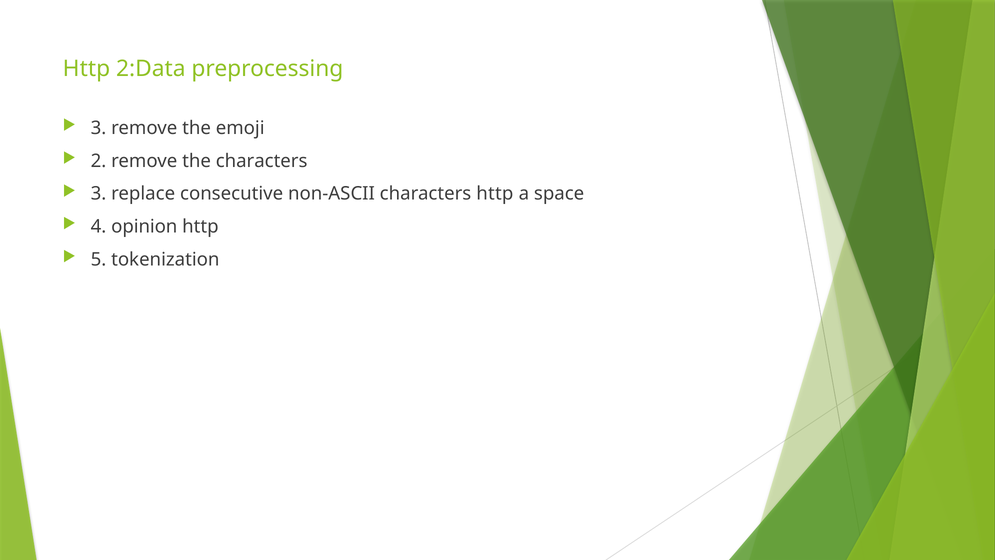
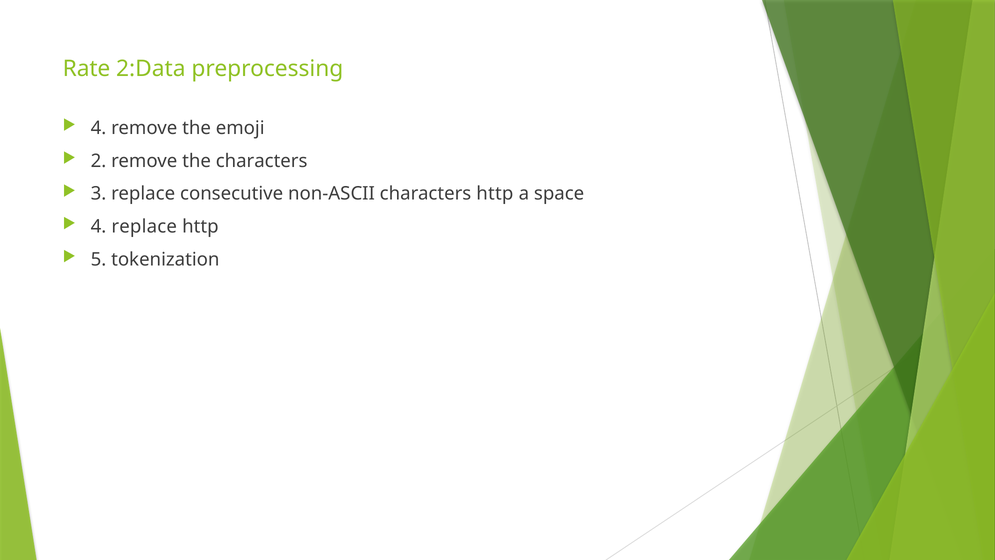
Http: Http -> Rate (87, 69)
3: 3 -> 4 (99, 128)
4 opinion: opinion -> replace (144, 226)
